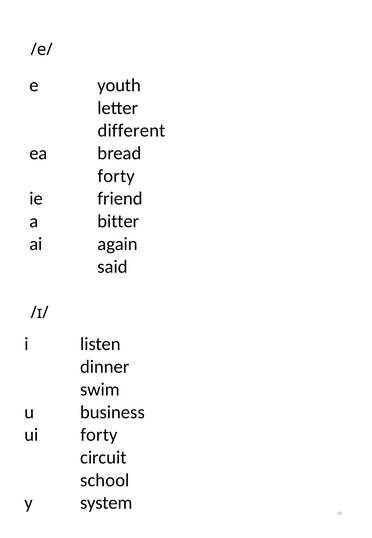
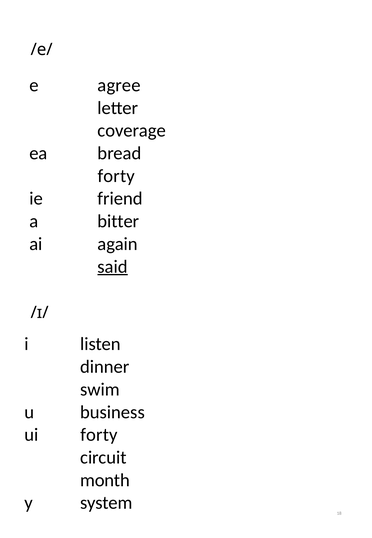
youth: youth -> agree (119, 85)
different: different -> coverage (132, 130)
said underline: none -> present (113, 266)
school: school -> month (105, 480)
